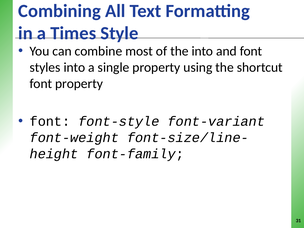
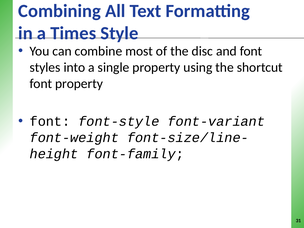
the into: into -> disc (202, 51)
